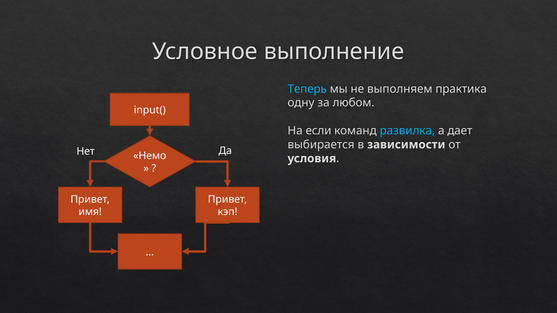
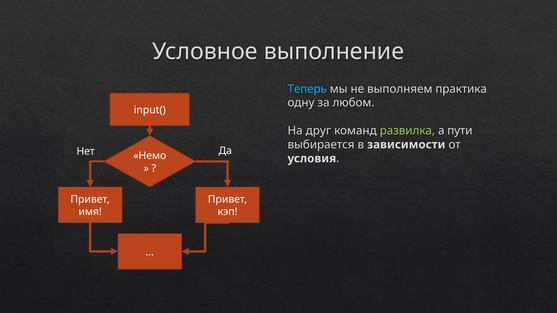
если: если -> друг (318, 131)
развилка colour: light blue -> light green (407, 131)
дает: дает -> пути (460, 131)
